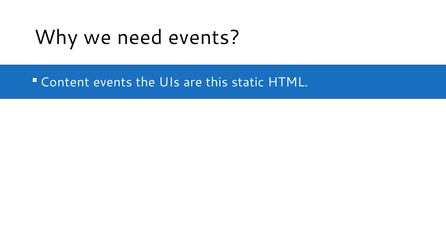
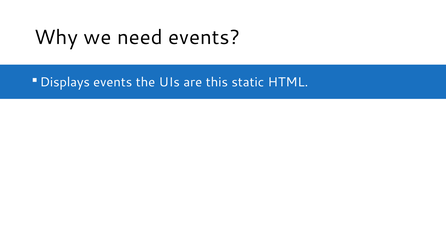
Content: Content -> Displays (65, 82)
